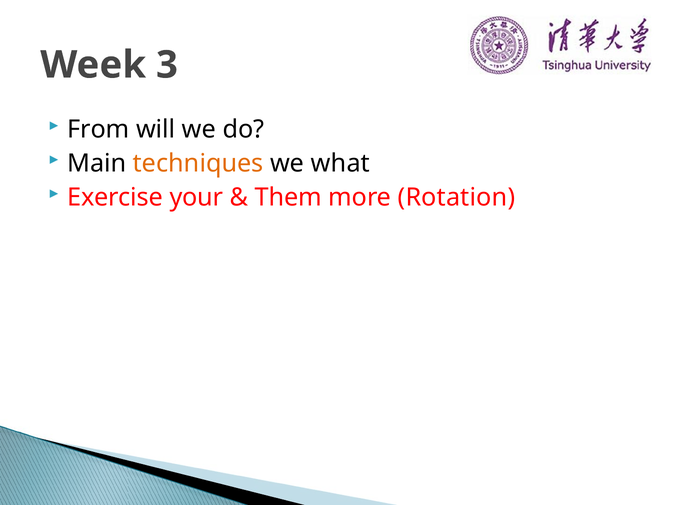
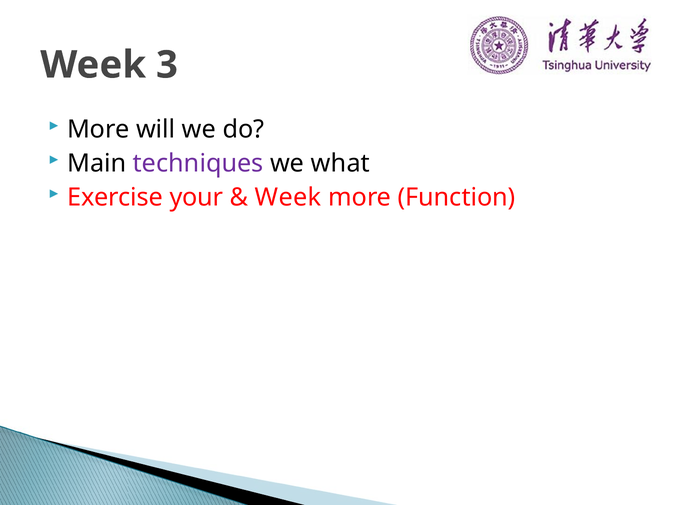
From: From -> More (98, 129)
techniques colour: orange -> purple (198, 163)
Them: Them -> Week (288, 197)
Rotation: Rotation -> Function (457, 197)
